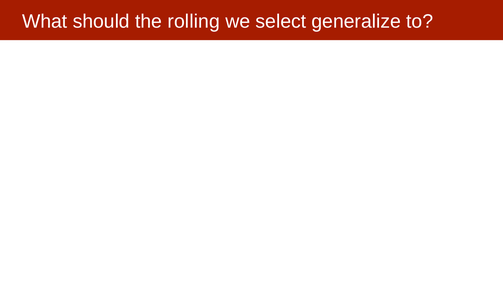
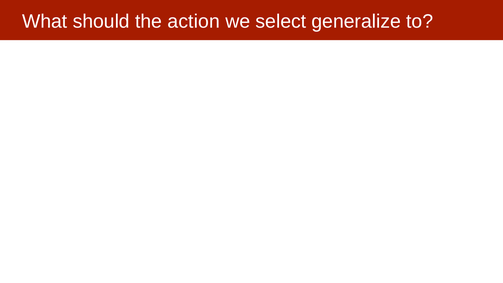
rolling: rolling -> action (194, 22)
